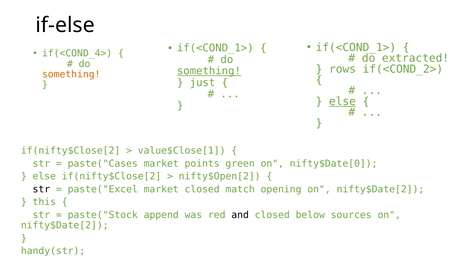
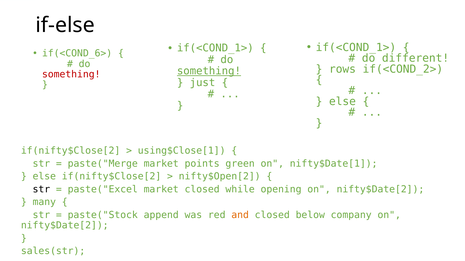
if(<COND_4>: if(<COND_4> -> if(<COND_6> (77, 54)
extracted: extracted -> different (416, 58)
something colour: orange -> red (71, 75)
else underline: present -> none (342, 102)
value$Close[1: value$Close[1 -> using$Close[1 (182, 151)
paste("Cases: paste("Cases -> paste("Merge (103, 164)
nifty$Date[0: nifty$Date[0 -> nifty$Date[1 (334, 164)
match: match -> while (240, 190)
this: this -> many (44, 203)
and colour: black -> orange (240, 215)
sources: sources -> company (351, 215)
handy(str: handy(str -> sales(str (53, 252)
